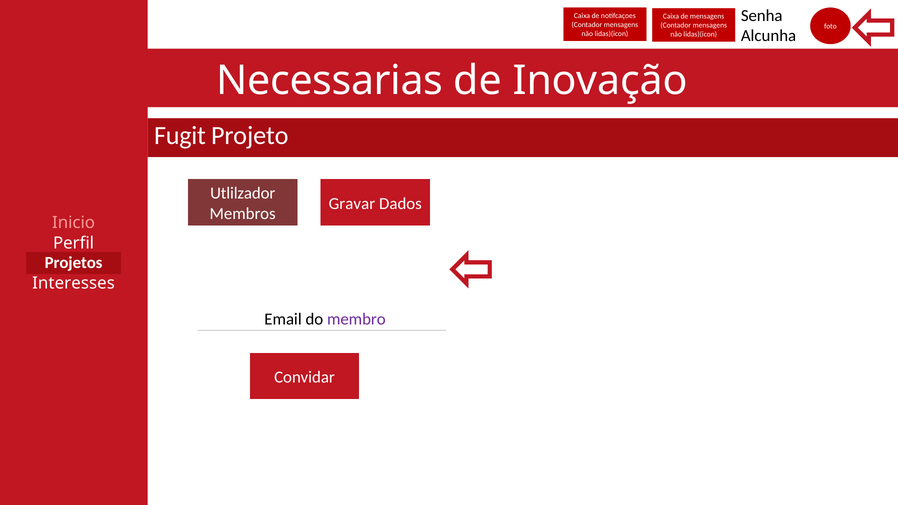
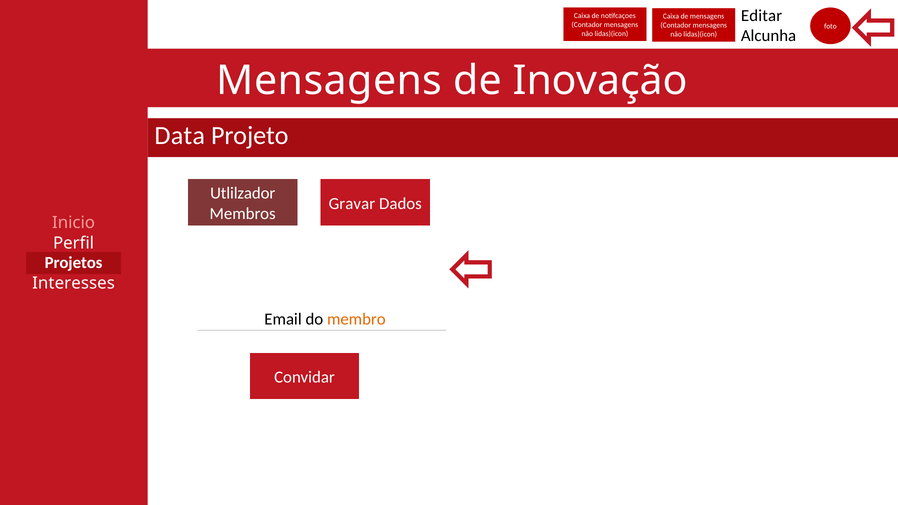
Senha: Senha -> Editar (762, 16)
Necessarias: Necessarias -> Mensagens (329, 81)
Fugit: Fugit -> Data (180, 136)
membro colour: purple -> orange (356, 319)
